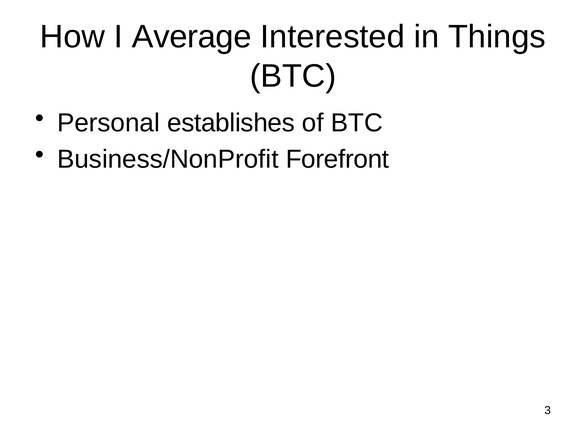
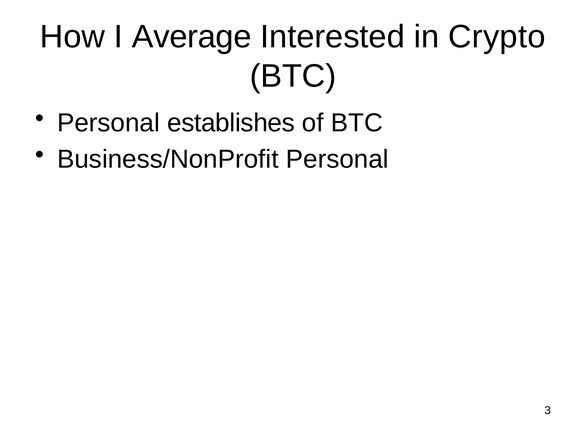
Things: Things -> Crypto (497, 37)
Business/NonProfit Forefront: Forefront -> Personal (337, 159)
